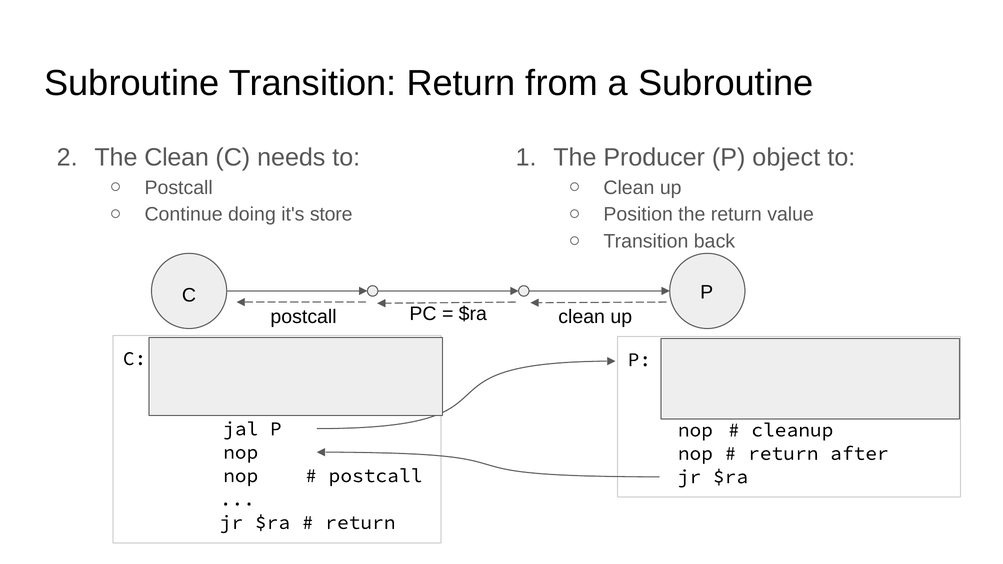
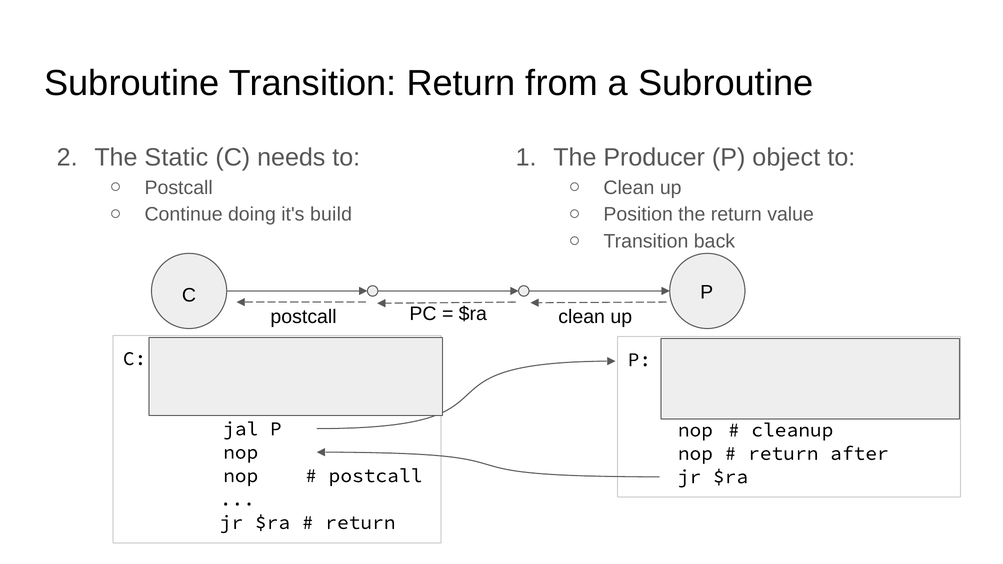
The Clean: Clean -> Static (176, 158)
store: store -> build (331, 215)
